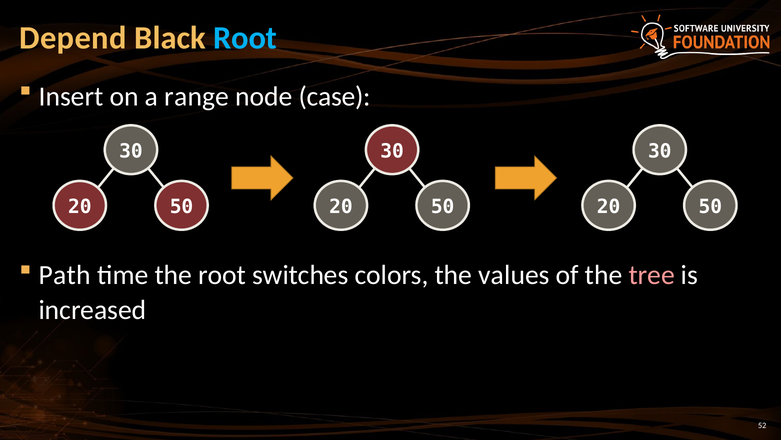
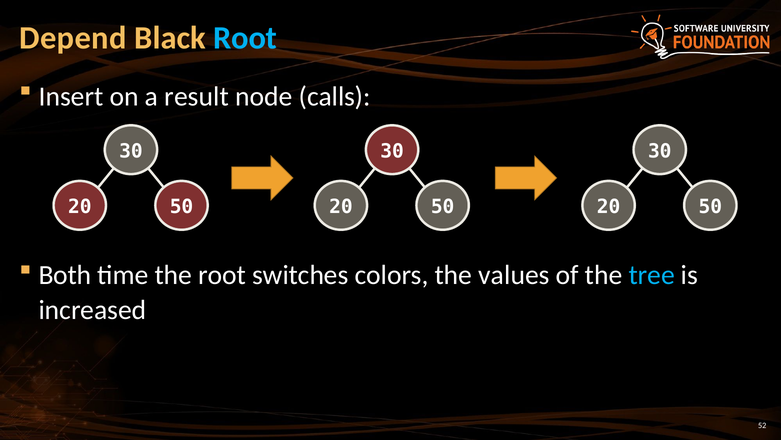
range: range -> result (197, 96)
case: case -> calls (335, 96)
Path: Path -> Both (65, 275)
tree colour: pink -> light blue (652, 275)
